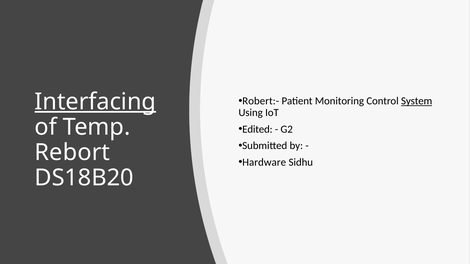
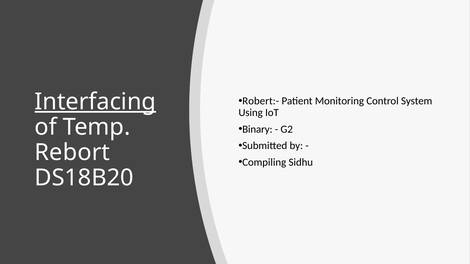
System underline: present -> none (417, 101)
Edited: Edited -> Binary (257, 129)
Hardware: Hardware -> Compiling (264, 162)
